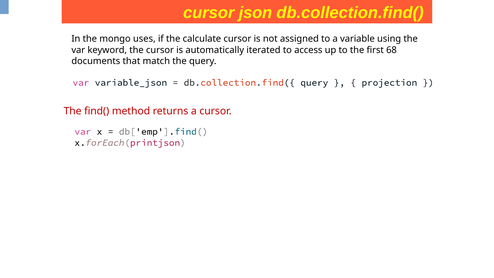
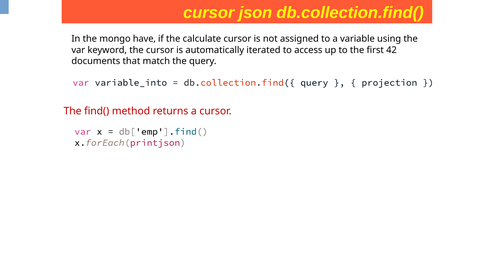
uses: uses -> have (144, 39)
68: 68 -> 42 (391, 50)
variable_json: variable_json -> variable_into (131, 83)
